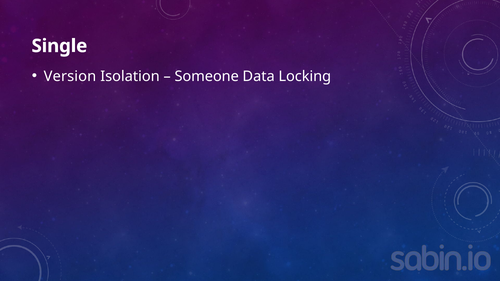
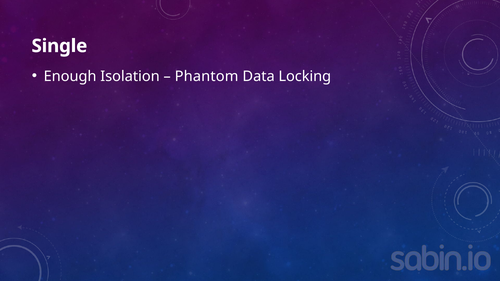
Version: Version -> Enough (70, 76)
Someone: Someone -> Phantom (207, 76)
